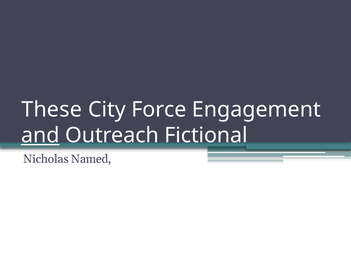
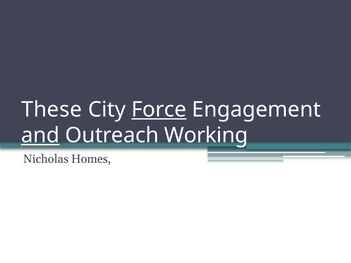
Force underline: none -> present (159, 110)
Fictional: Fictional -> Working (206, 136)
Named: Named -> Homes (91, 159)
